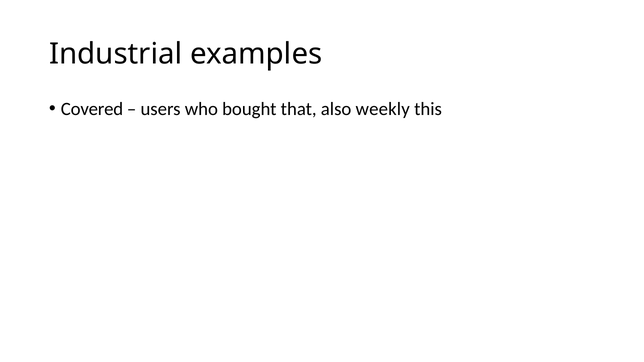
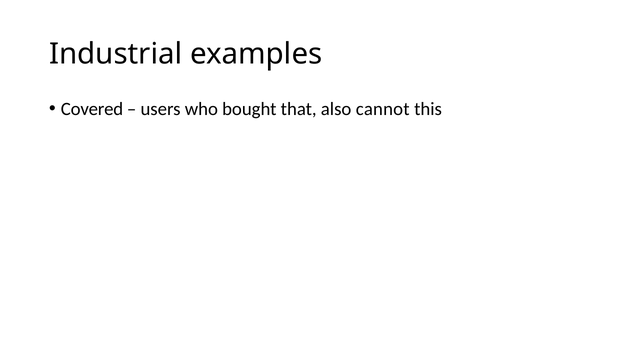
weekly: weekly -> cannot (383, 109)
